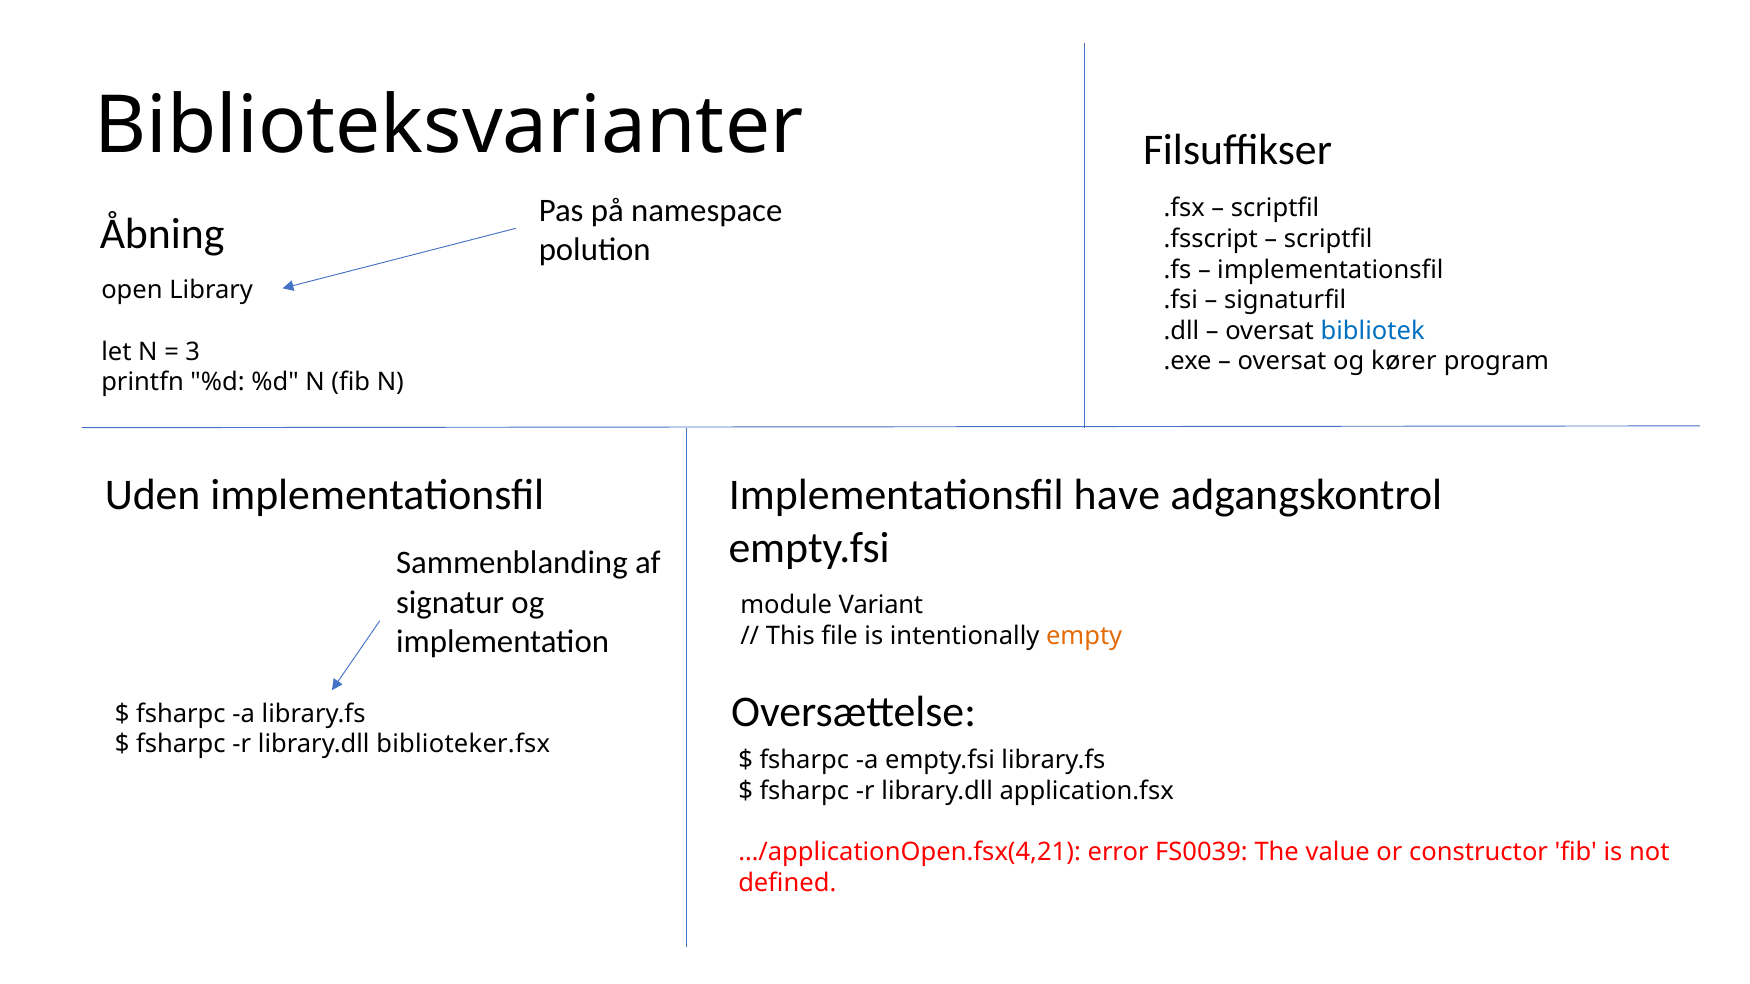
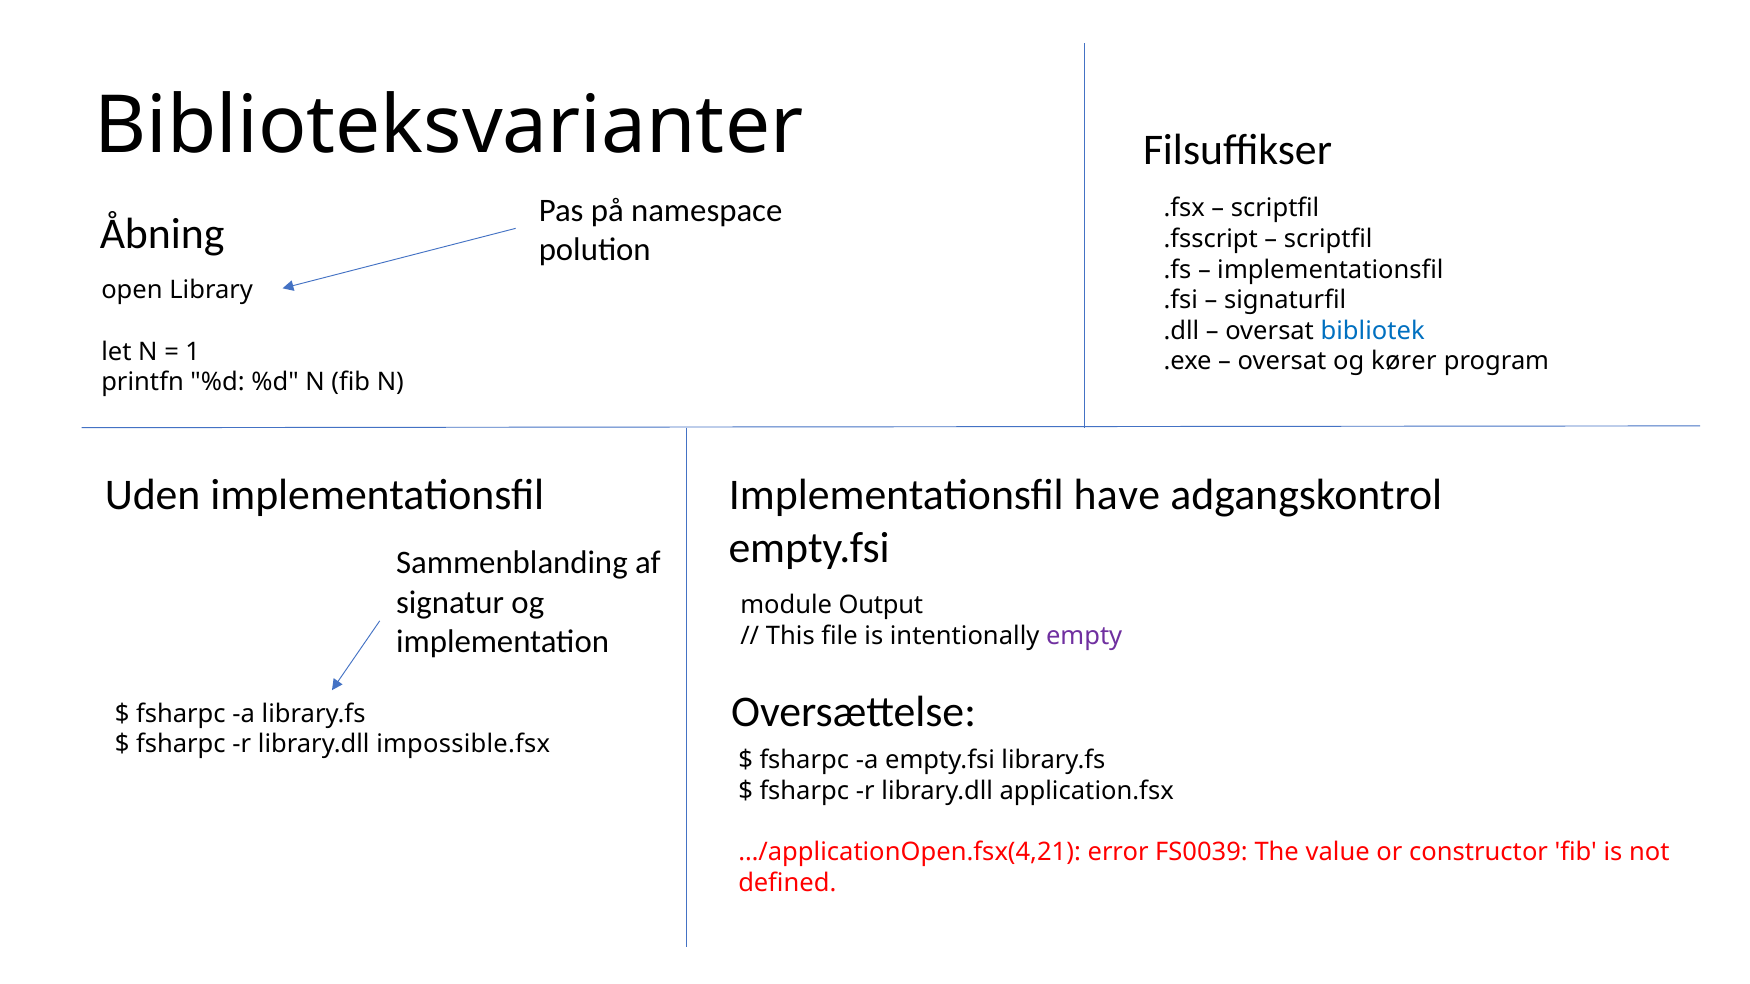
3: 3 -> 1 (193, 352)
Variant: Variant -> Output (881, 605)
empty colour: orange -> purple (1084, 636)
biblioteker.fsx: biblioteker.fsx -> impossible.fsx (463, 745)
